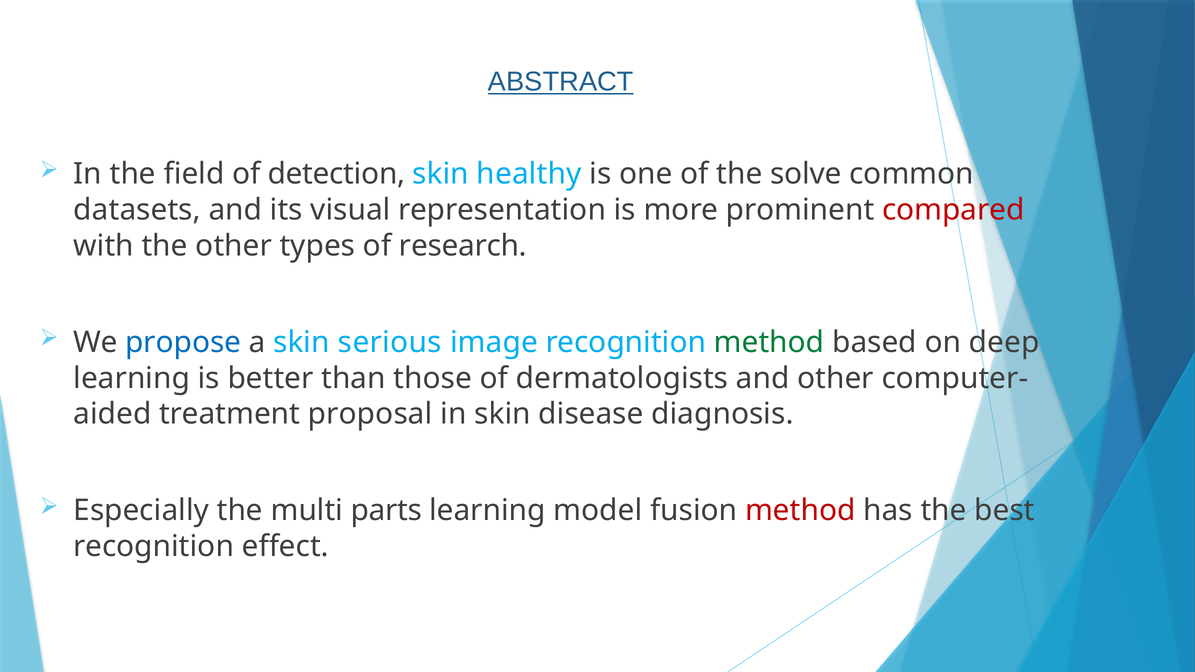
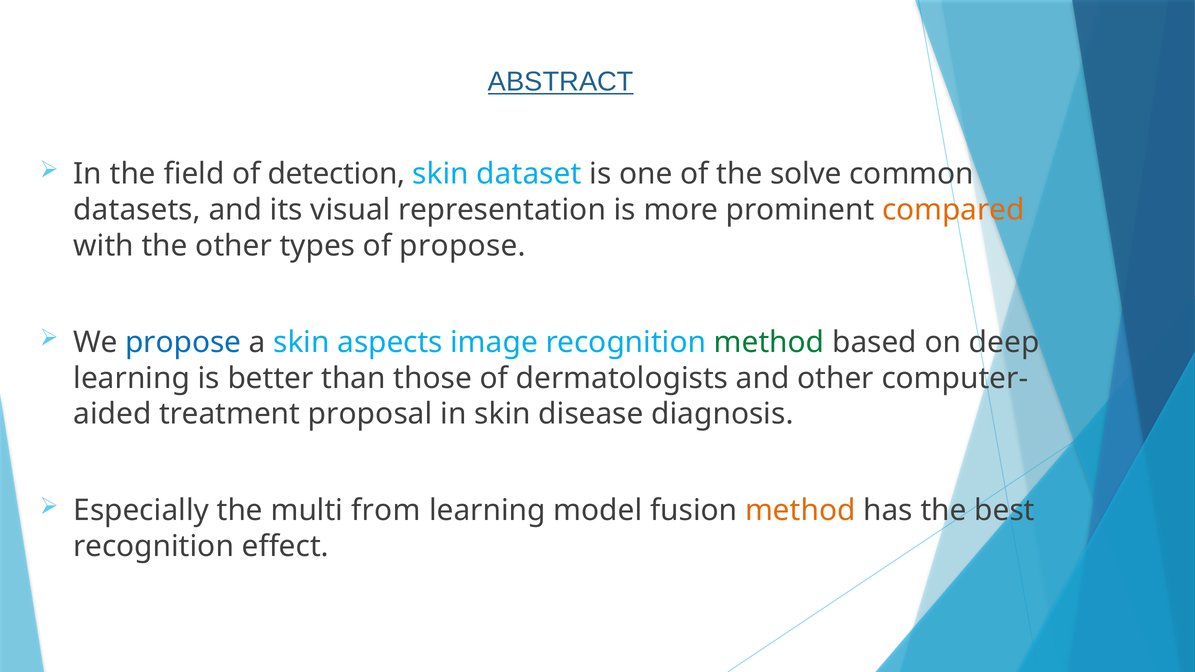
healthy: healthy -> dataset (529, 174)
compared colour: red -> orange (953, 210)
of research: research -> propose (463, 246)
serious: serious -> aspects (390, 342)
parts: parts -> from (386, 511)
method colour: red -> orange (800, 511)
